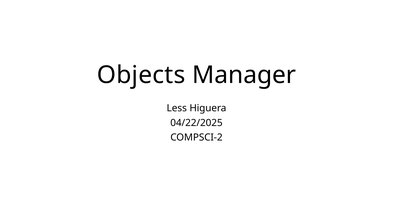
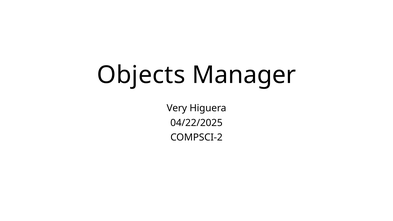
Less: Less -> Very (177, 108)
